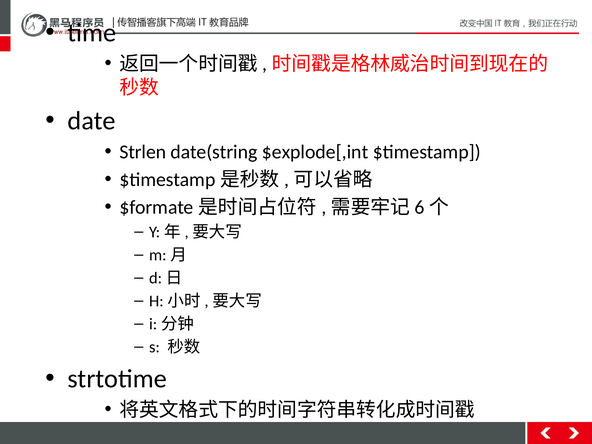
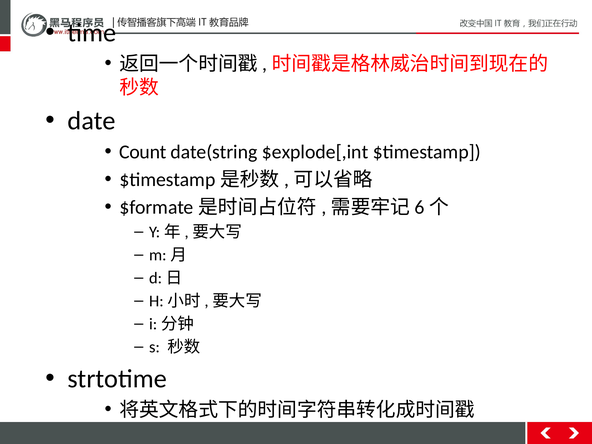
Strlen: Strlen -> Count (143, 152)
